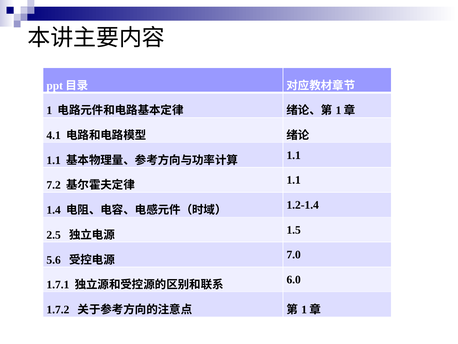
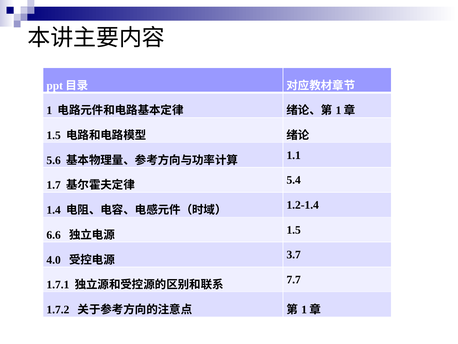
4.1: 4.1 -> 1.5 (54, 135)
1.1: 1.1 -> 5.6 (54, 160)
1.1: 1.1 -> 5.4 (294, 180)
7.2: 7.2 -> 1.7 (54, 185)
2.5: 2.5 -> 6.6 (54, 235)
7.0: 7.0 -> 3.7 (294, 255)
5.6: 5.6 -> 4.0 (54, 260)
6.0: 6.0 -> 7.7 (294, 279)
